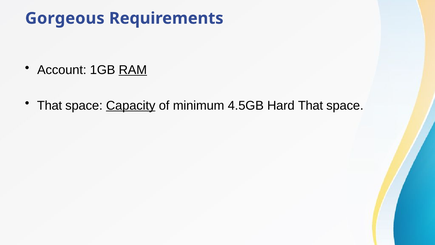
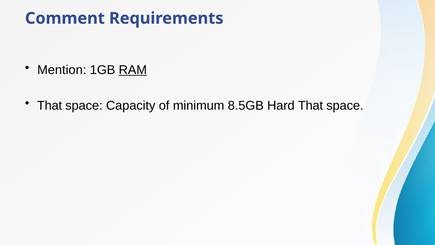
Gorgeous: Gorgeous -> Comment (65, 18)
Account: Account -> Mention (62, 70)
Capacity underline: present -> none (131, 105)
4.5GB: 4.5GB -> 8.5GB (246, 105)
